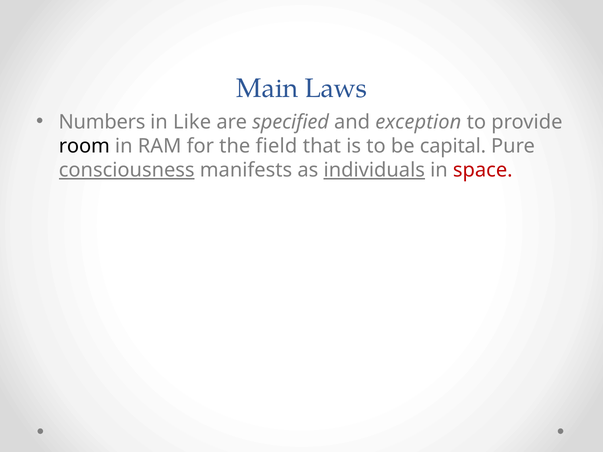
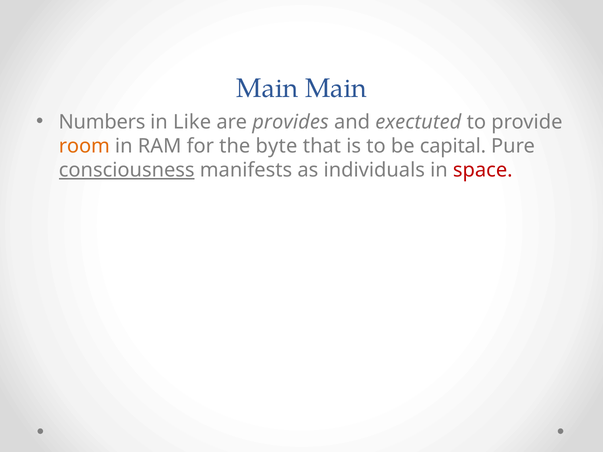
Main Laws: Laws -> Main (336, 88)
specified: specified -> provides (290, 122)
exception: exception -> exectuted (418, 122)
room colour: black -> orange (84, 146)
field: field -> byte (276, 146)
individuals underline: present -> none (374, 170)
